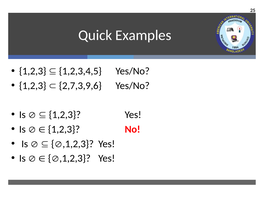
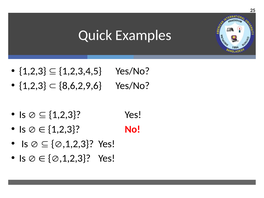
2,7,3,9,6: 2,7,3,9,6 -> 8,6,2,9,6 (80, 86)
